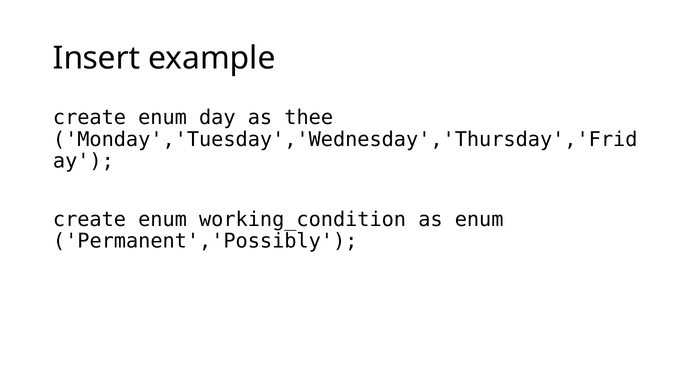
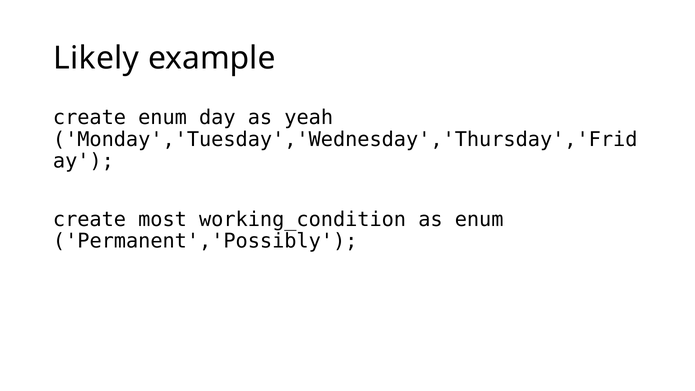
Insert: Insert -> Likely (96, 58)
thee: thee -> yeah (309, 117)
enum: enum -> most (163, 219)
